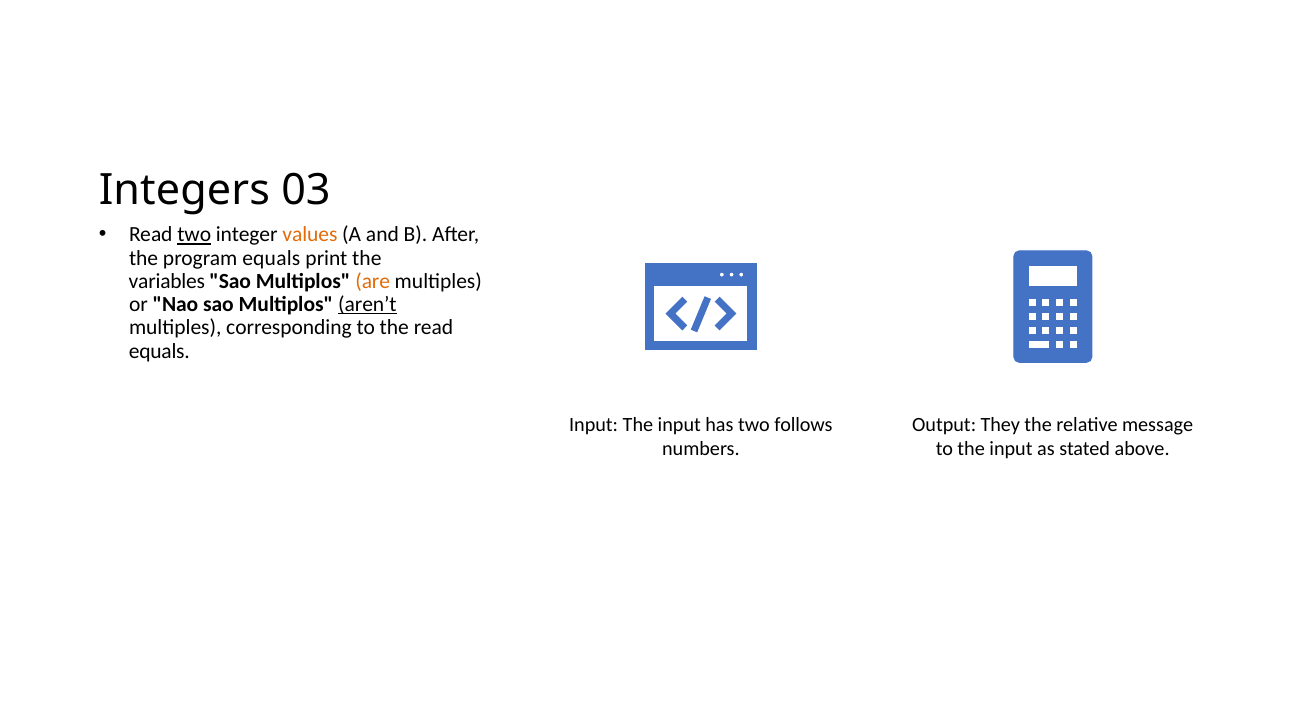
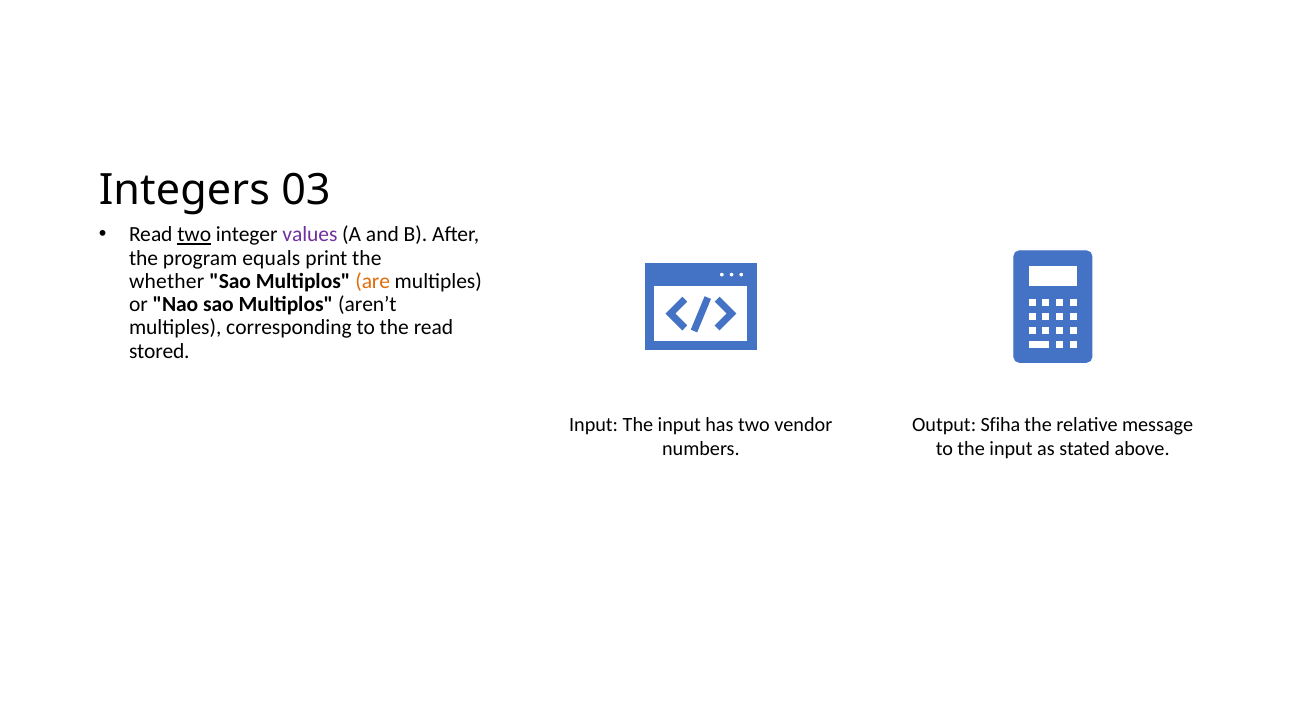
values colour: orange -> purple (310, 235)
variables: variables -> whether (167, 281)
aren’t underline: present -> none (367, 304)
equals: equals -> stored (159, 351)
follows: follows -> vendor (803, 424)
They: They -> Sfiha (1000, 424)
